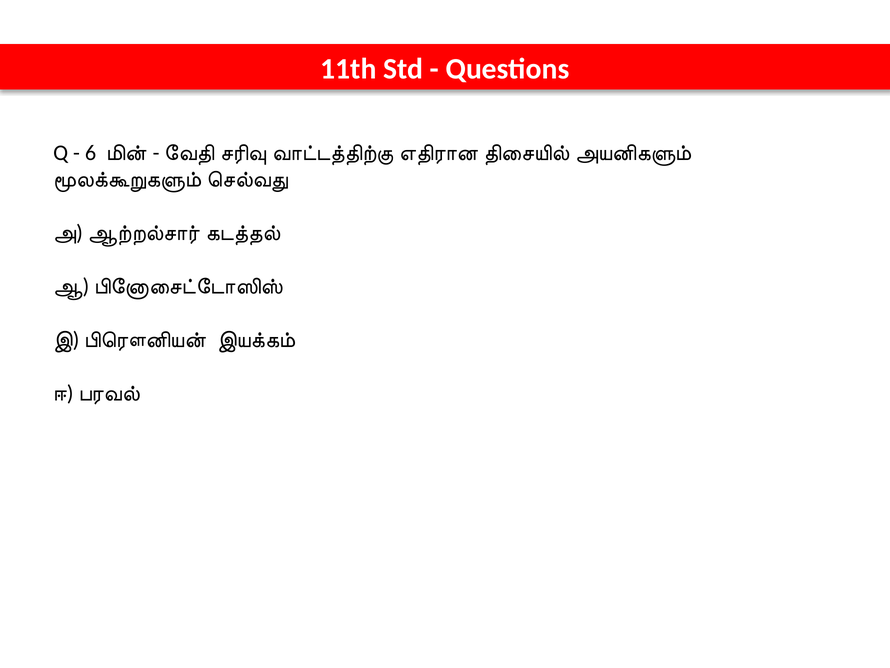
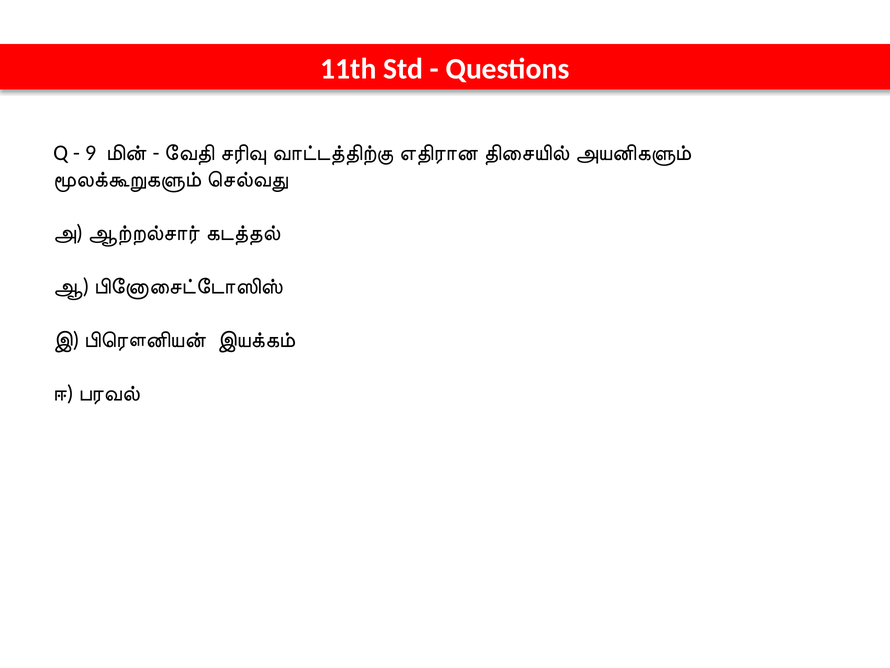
6: 6 -> 9 (91, 153)
